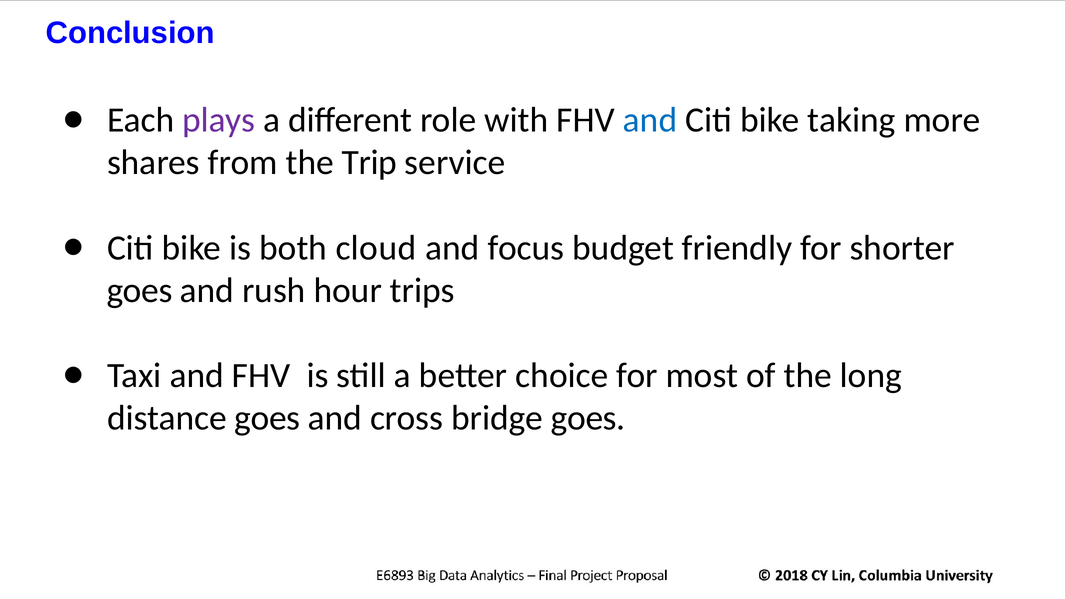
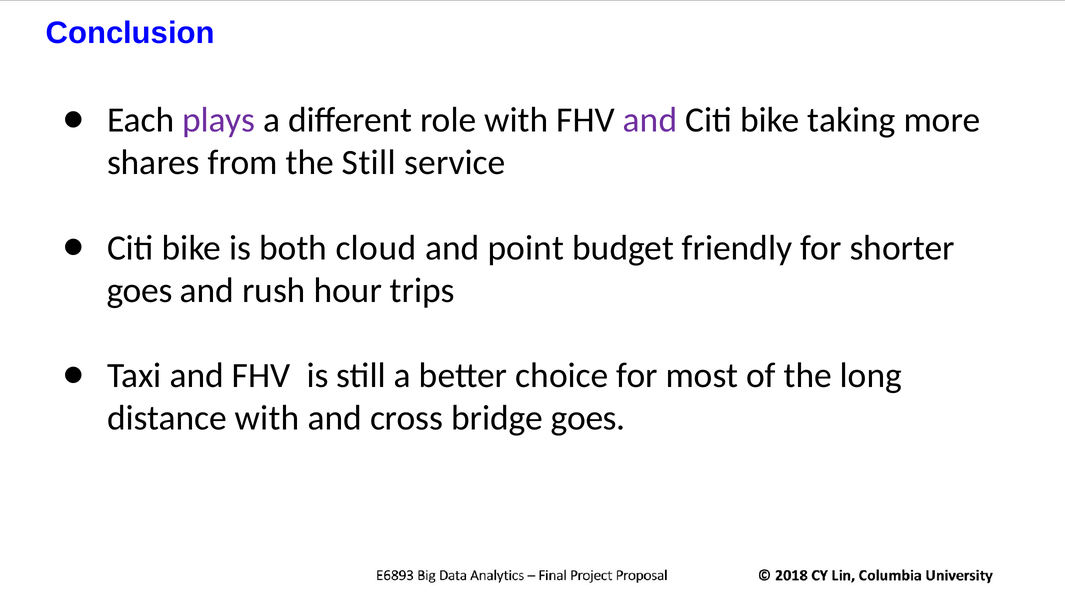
and colour: blue -> purple (650, 120)
the Trip: Trip -> Still (369, 163)
focus: focus -> point (526, 248)
distance goes: goes -> with (267, 418)
